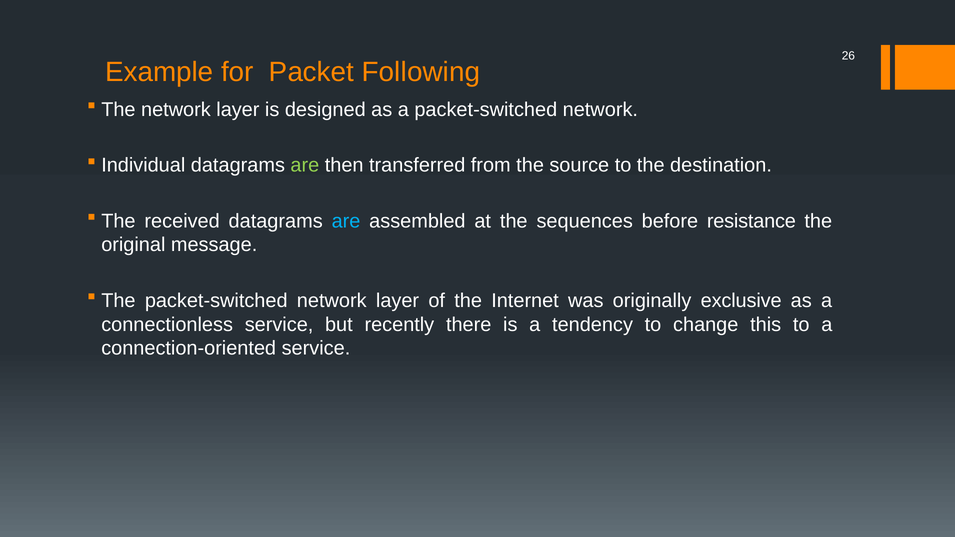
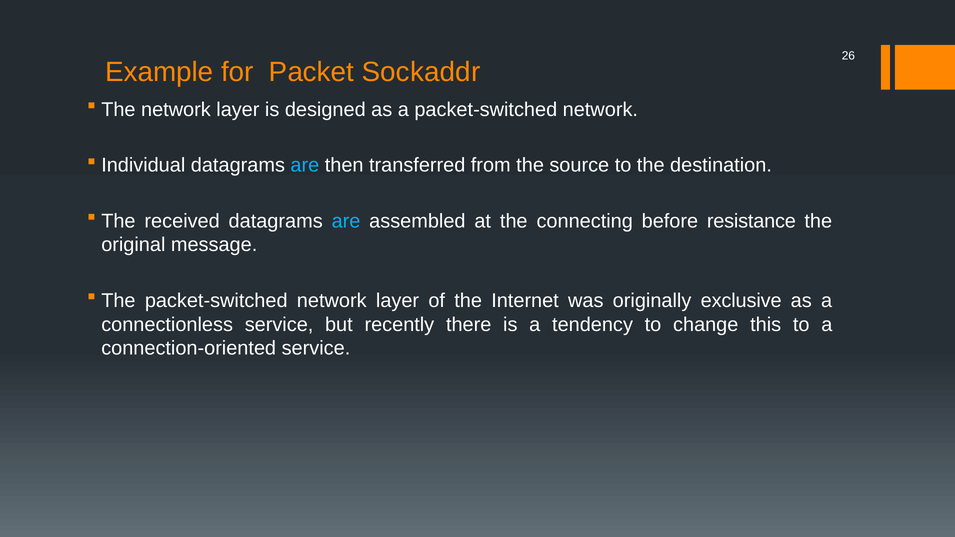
Following: Following -> Sockaddr (421, 72)
are colour: light green -> light blue (305, 165)
sequences: sequences -> connecting (585, 221)
